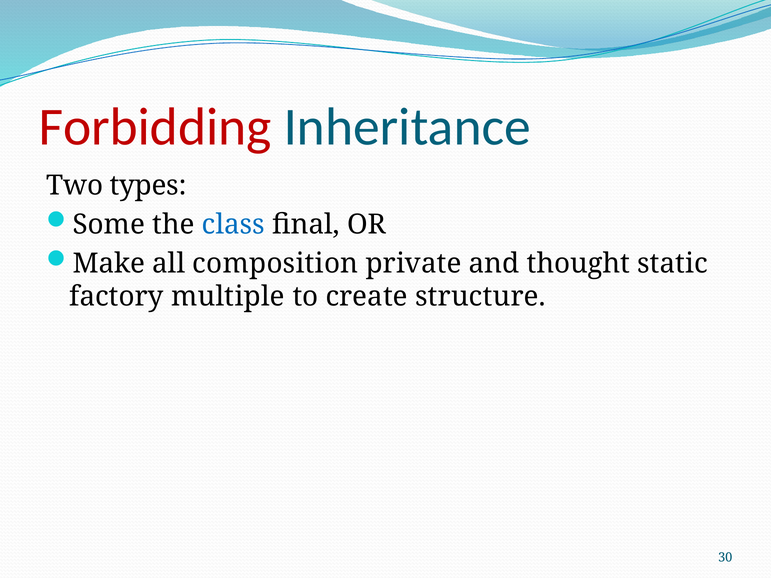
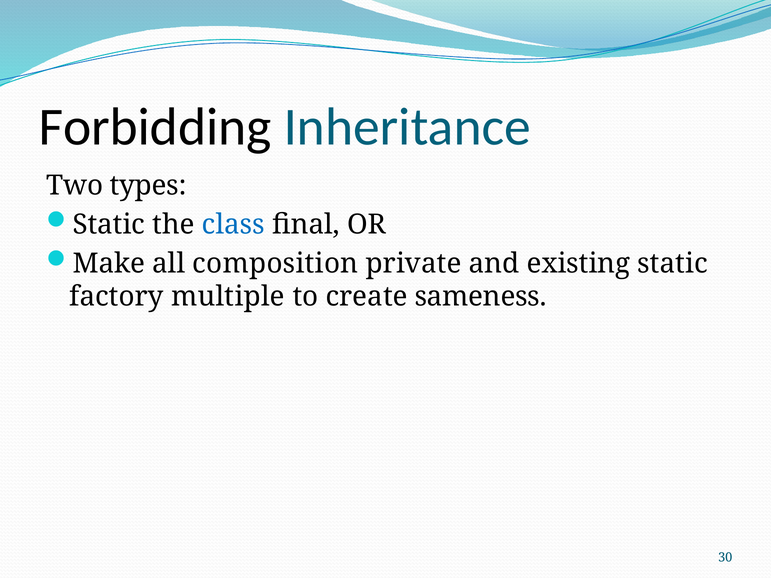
Forbidding colour: red -> black (155, 127)
Some: Some -> Static (109, 225)
thought: thought -> existing (578, 264)
structure: structure -> sameness (481, 297)
